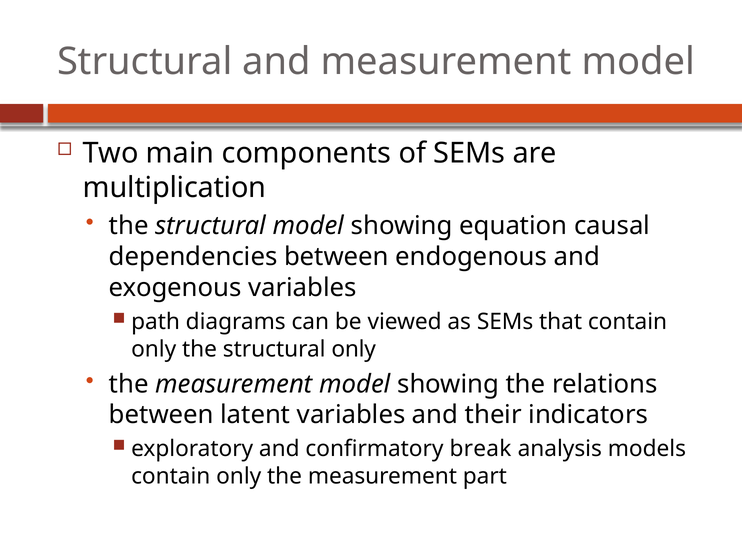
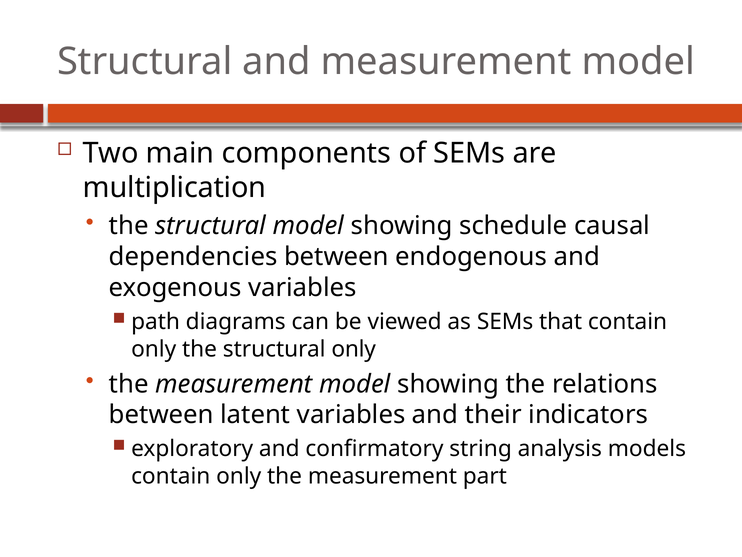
equation: equation -> schedule (513, 226)
break: break -> string (481, 449)
